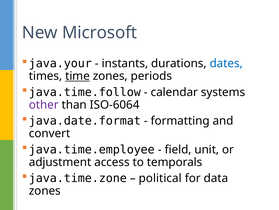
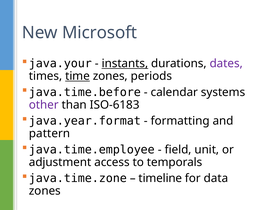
instants underline: none -> present (125, 63)
dates colour: blue -> purple (226, 63)
java.time.follow: java.time.follow -> java.time.before (85, 92)
ISO-6064: ISO-6064 -> ISO-6183 (115, 104)
java.date.format: java.date.format -> java.year.format (85, 121)
convert: convert -> pattern (50, 133)
political: political -> timeline (160, 178)
